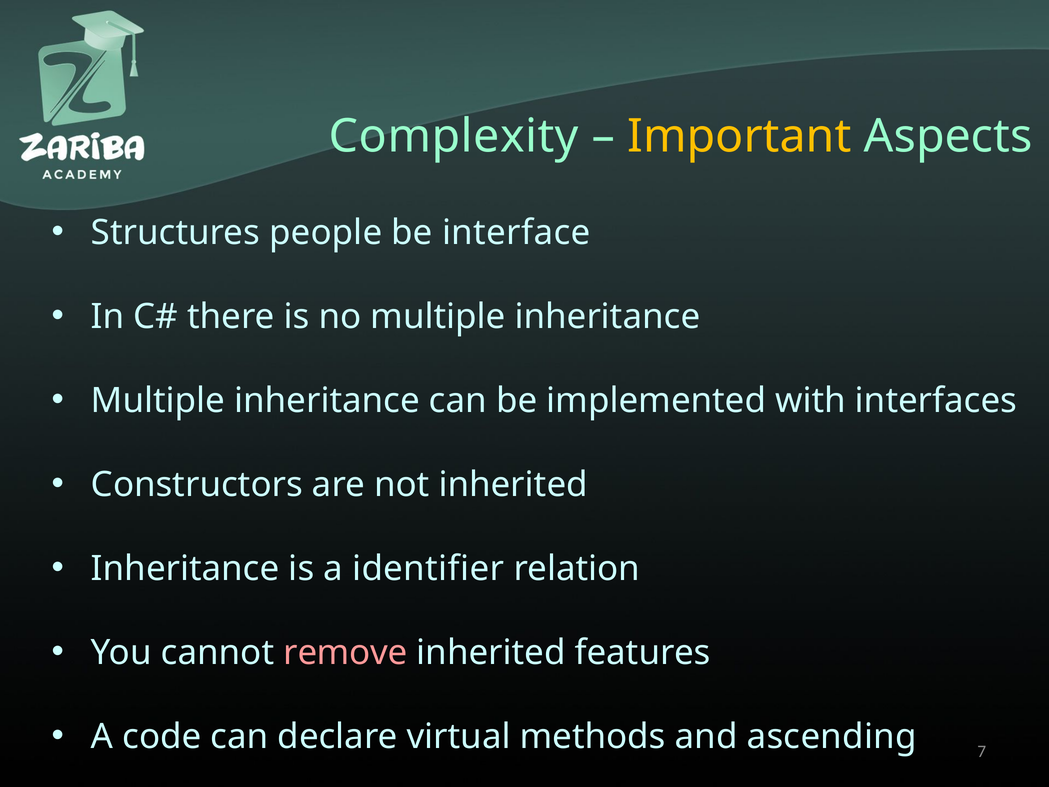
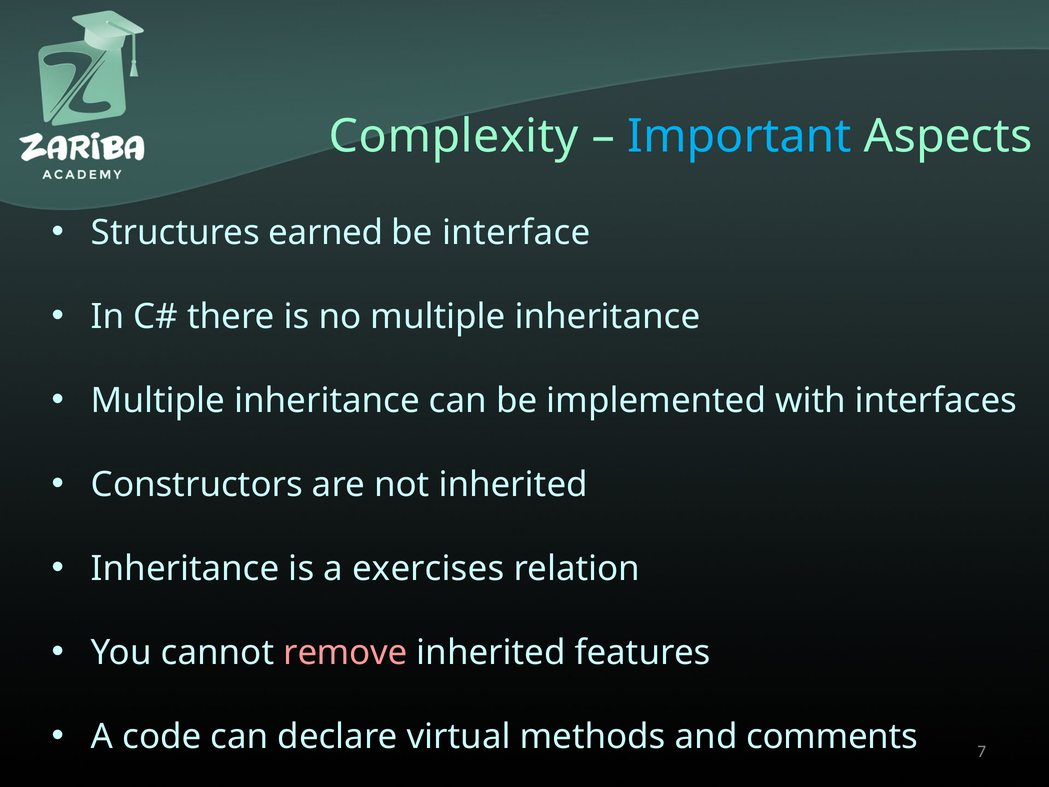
Important colour: yellow -> light blue (740, 136)
people: people -> earned (326, 233)
identifier: identifier -> exercises (428, 568)
ascending: ascending -> comments (832, 736)
